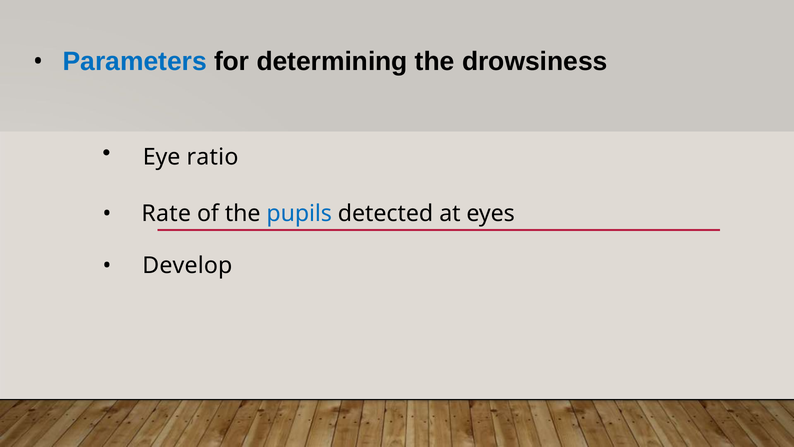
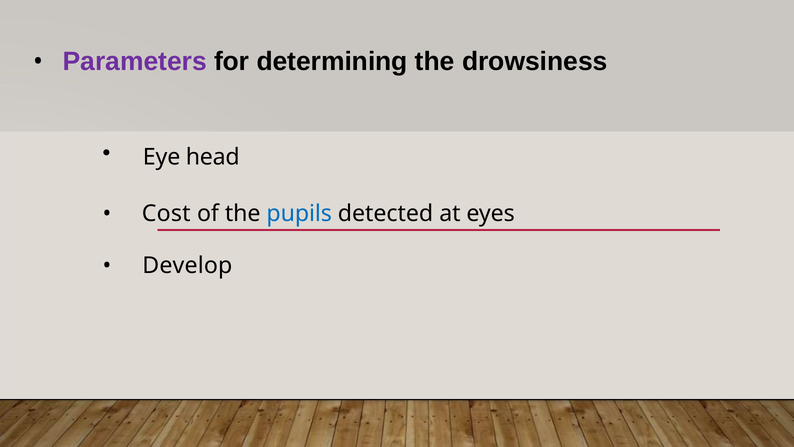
Parameters colour: blue -> purple (135, 62)
ratio: ratio -> head (213, 157)
Rate: Rate -> Cost (166, 214)
